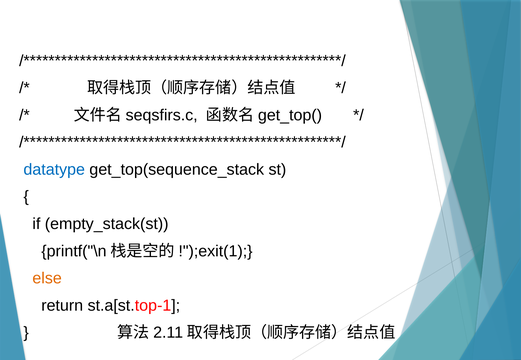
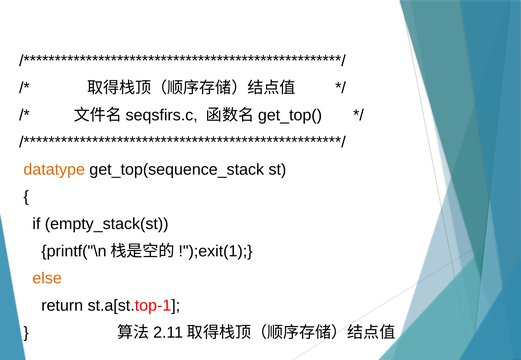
datatype colour: blue -> orange (54, 170)
